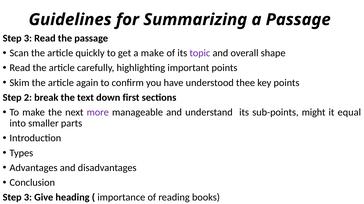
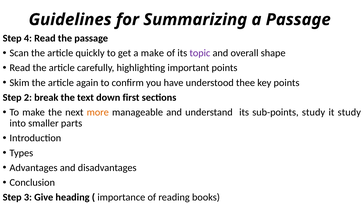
3: 3 -> 4 (28, 38)
more colour: purple -> orange (98, 113)
sub-points might: might -> study (314, 113)
it equal: equal -> study (349, 113)
